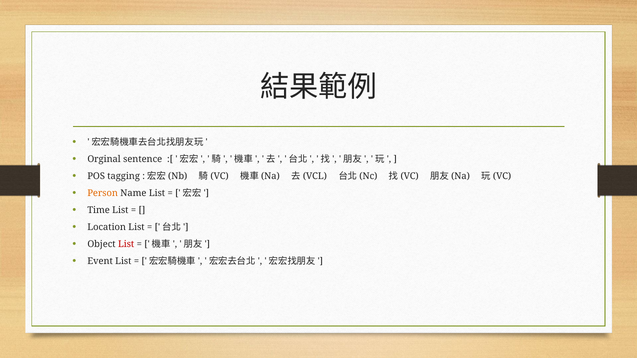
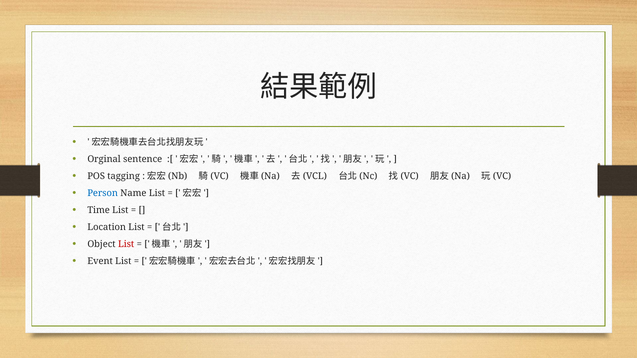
Person colour: orange -> blue (103, 193)
